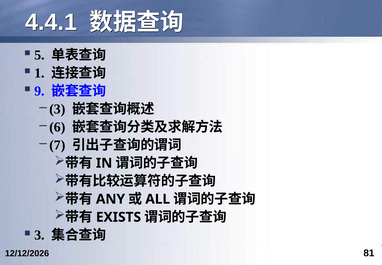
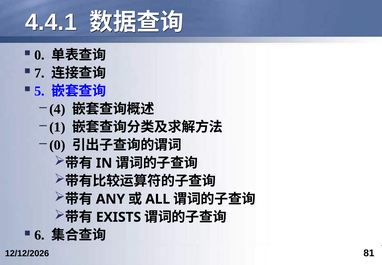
5: 5 -> 0 (39, 55)
1: 1 -> 7 (39, 73)
9: 9 -> 5 (39, 91)
3: 3 -> 4 (57, 109)
6: 6 -> 1 (57, 127)
7: 7 -> 0 (57, 145)
3: 3 -> 6 (39, 235)
